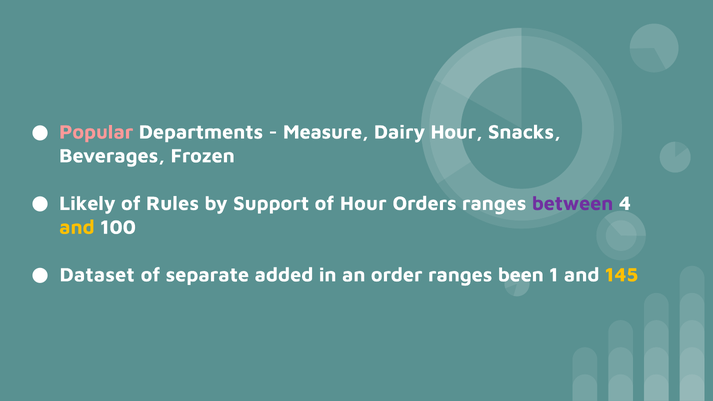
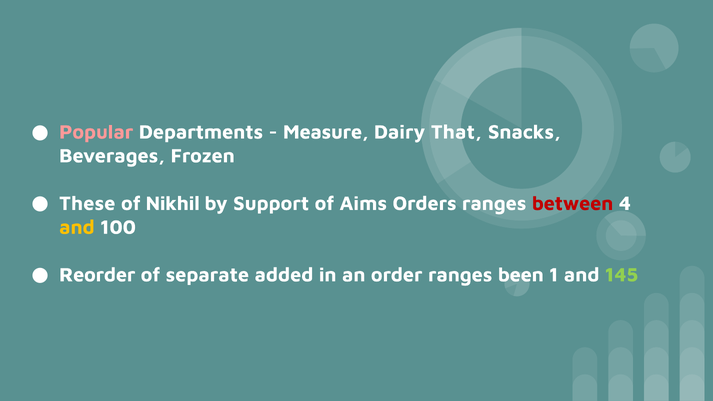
Dairy Hour: Hour -> That (456, 132)
Likely: Likely -> These (87, 203)
Rules: Rules -> Nikhil (173, 203)
of Hour: Hour -> Aims (363, 203)
between colour: purple -> red (573, 203)
Dataset: Dataset -> Reorder (97, 275)
145 colour: yellow -> light green (622, 275)
